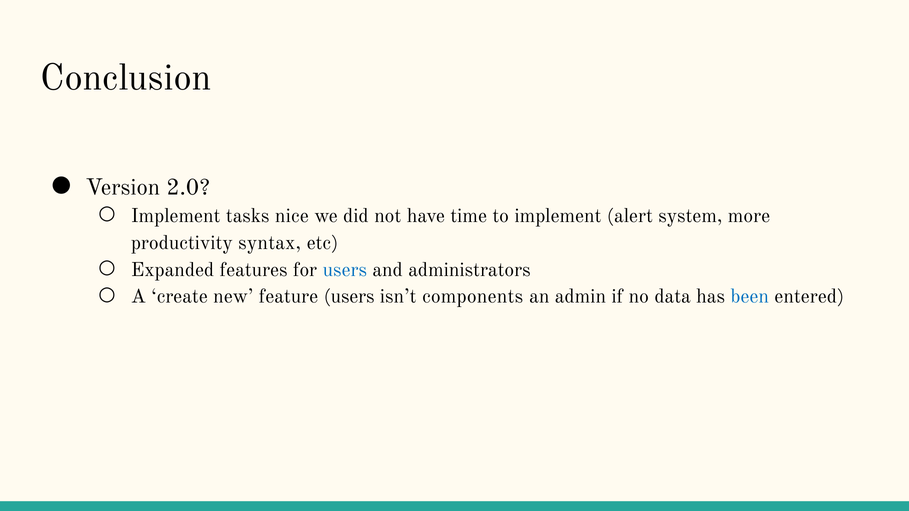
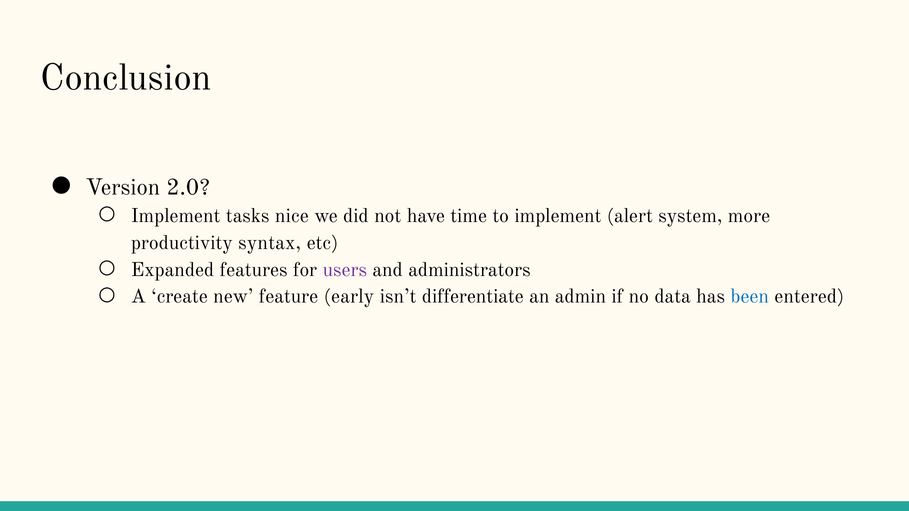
users colour: blue -> purple (345, 270)
feature users: users -> early (349, 297)
components: components -> differentiate (473, 297)
